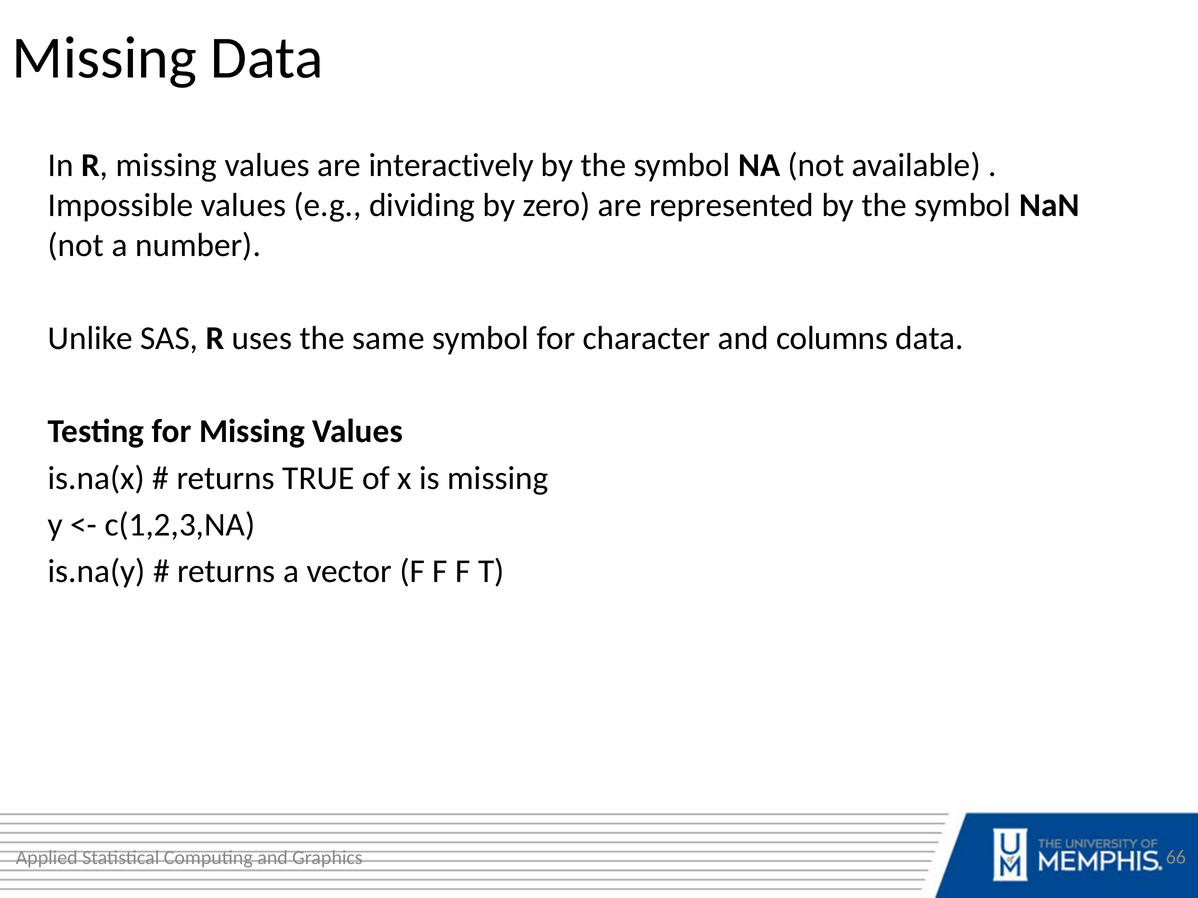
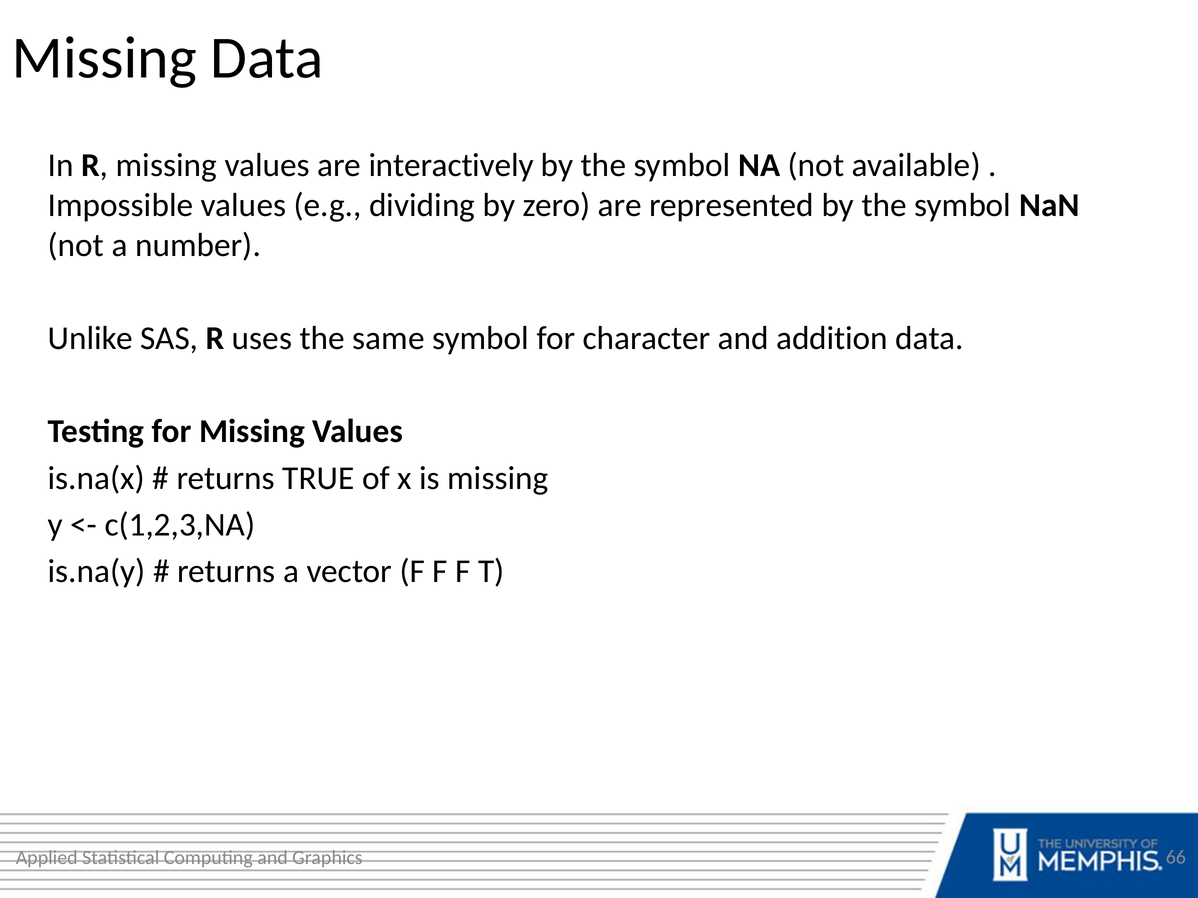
columns: columns -> addition (832, 338)
